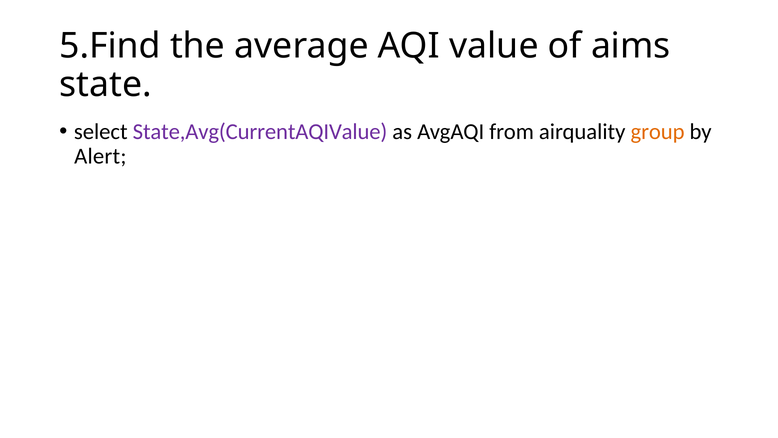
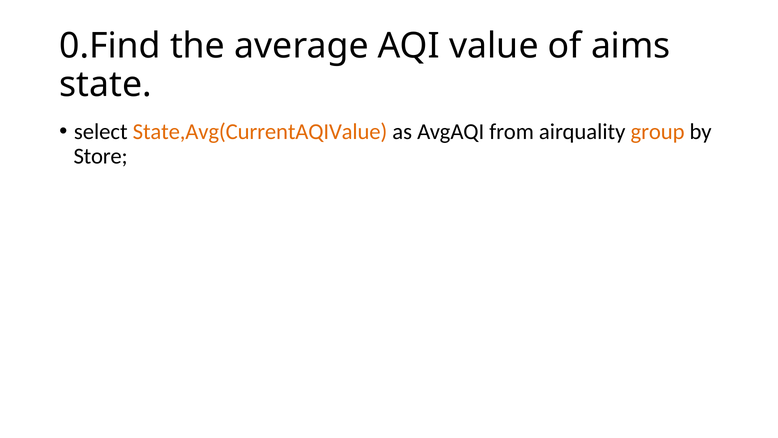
5.Find: 5.Find -> 0.Find (110, 46)
State,Avg(CurrentAQIValue colour: purple -> orange (260, 131)
Alert: Alert -> Store (101, 156)
